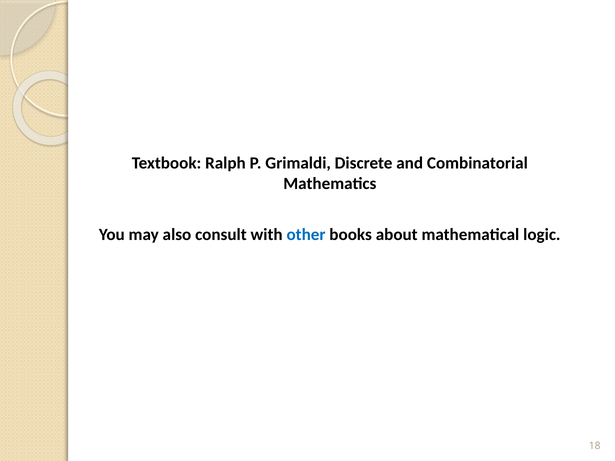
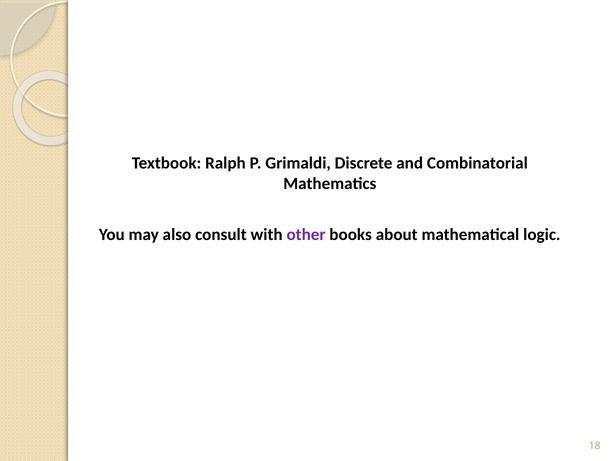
other colour: blue -> purple (306, 235)
